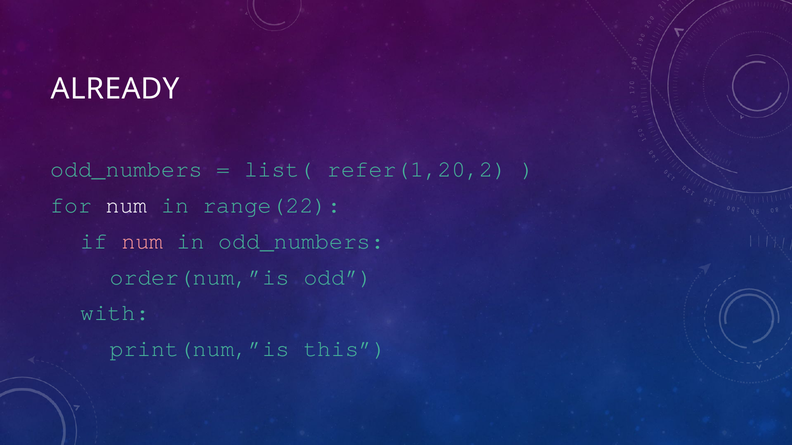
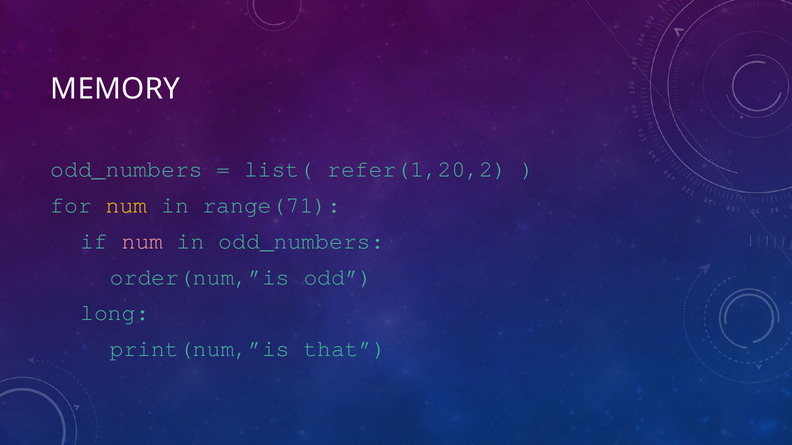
ALREADY: ALREADY -> MEMORY (115, 89)
num colour: white -> yellow (127, 205)
range(22: range(22 -> range(71 (272, 205)
with: with -> long (115, 313)
this: this -> that (345, 349)
